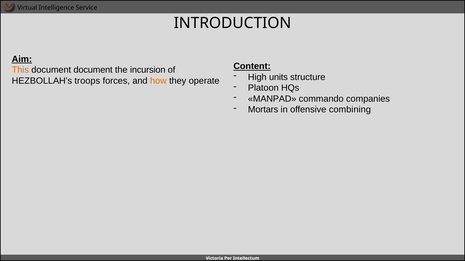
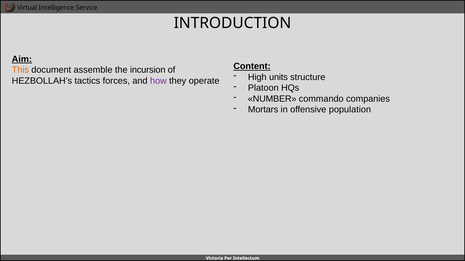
document document: document -> assemble (93, 70)
troops: troops -> tactics (87, 81)
how colour: orange -> purple (158, 81)
MANPAD: MANPAD -> NUMBER (272, 99)
combining: combining -> population (350, 110)
